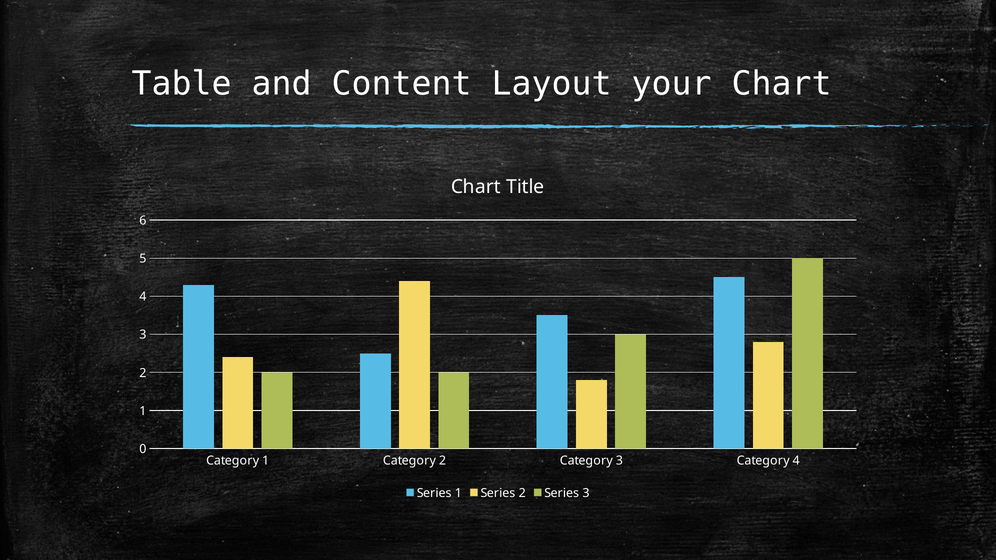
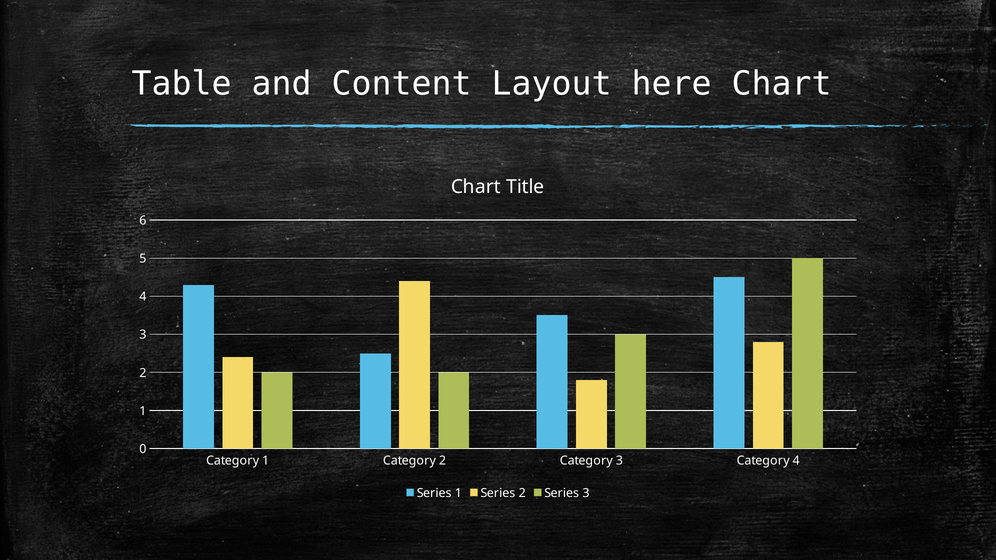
your: your -> here (672, 84)
